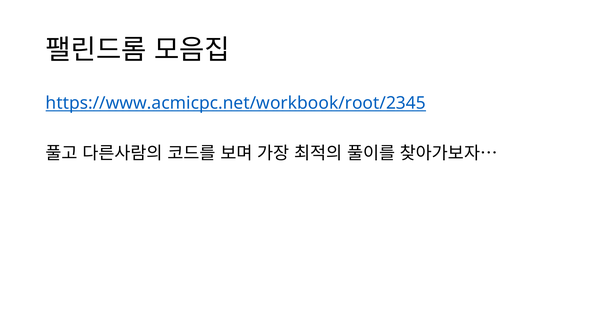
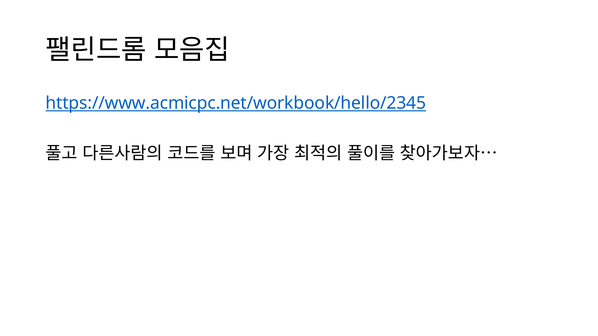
https://www.acmicpc.net/workbook/root/2345: https://www.acmicpc.net/workbook/root/2345 -> https://www.acmicpc.net/workbook/hello/2345 (236, 103)
